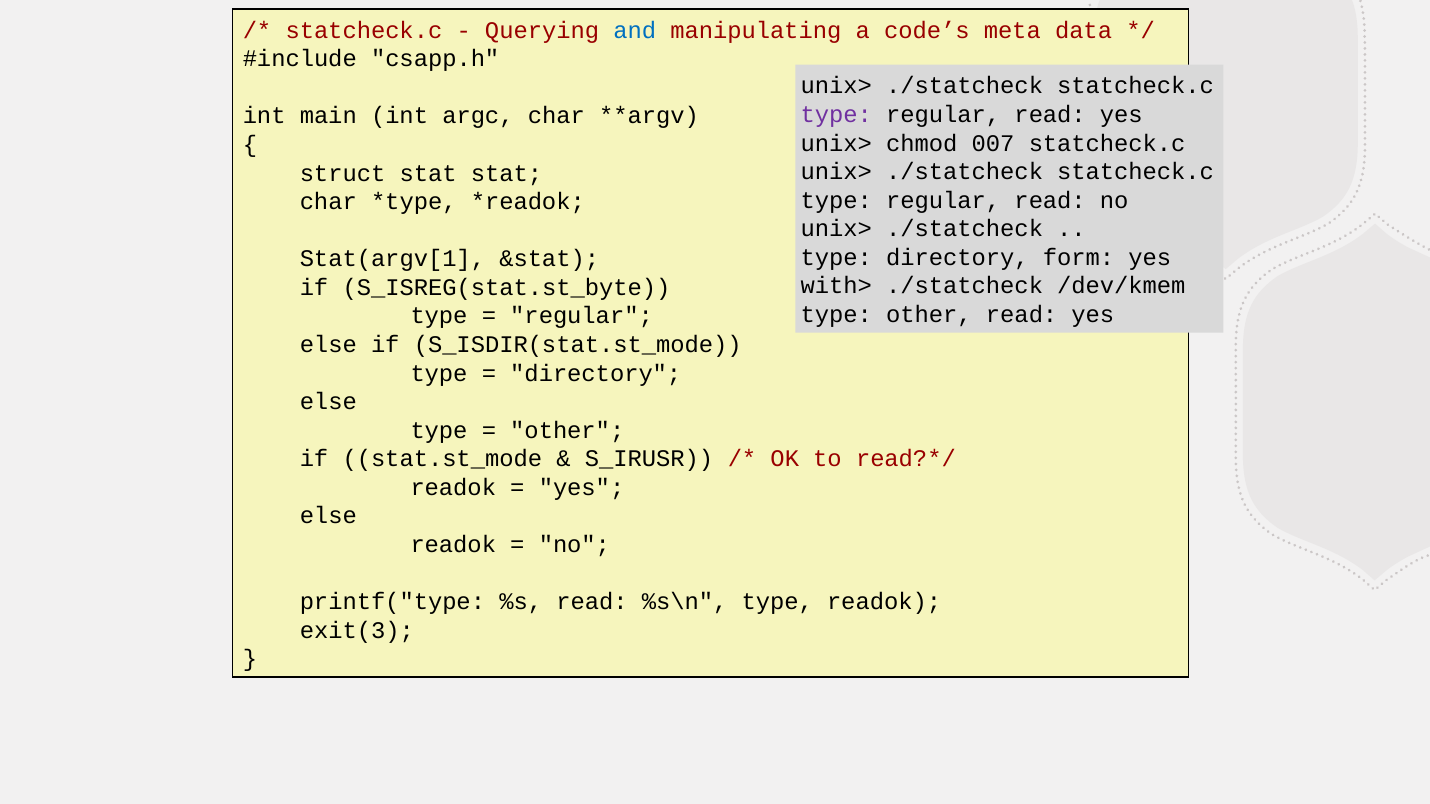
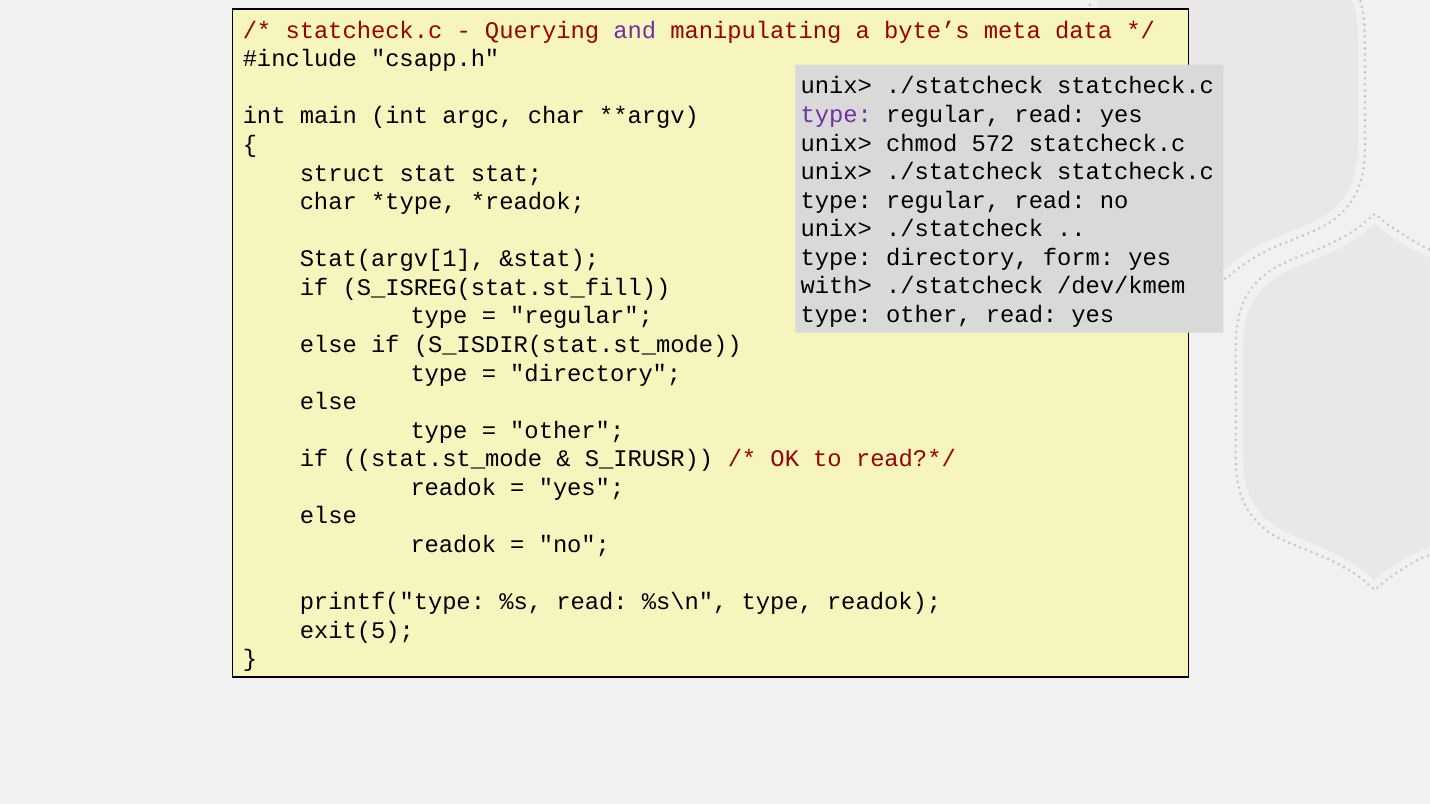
and colour: blue -> purple (635, 30)
code’s: code’s -> byte’s (927, 30)
007: 007 -> 572 (993, 143)
S_ISREG(stat.st_byte: S_ISREG(stat.st_byte -> S_ISREG(stat.st_fill (506, 288)
exit(3: exit(3 -> exit(5 (357, 631)
